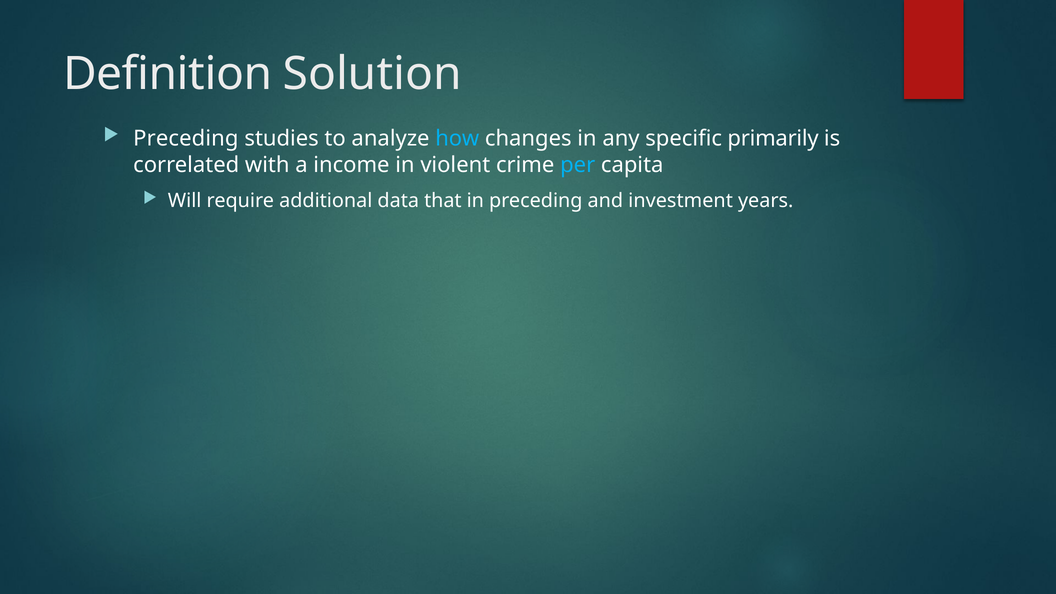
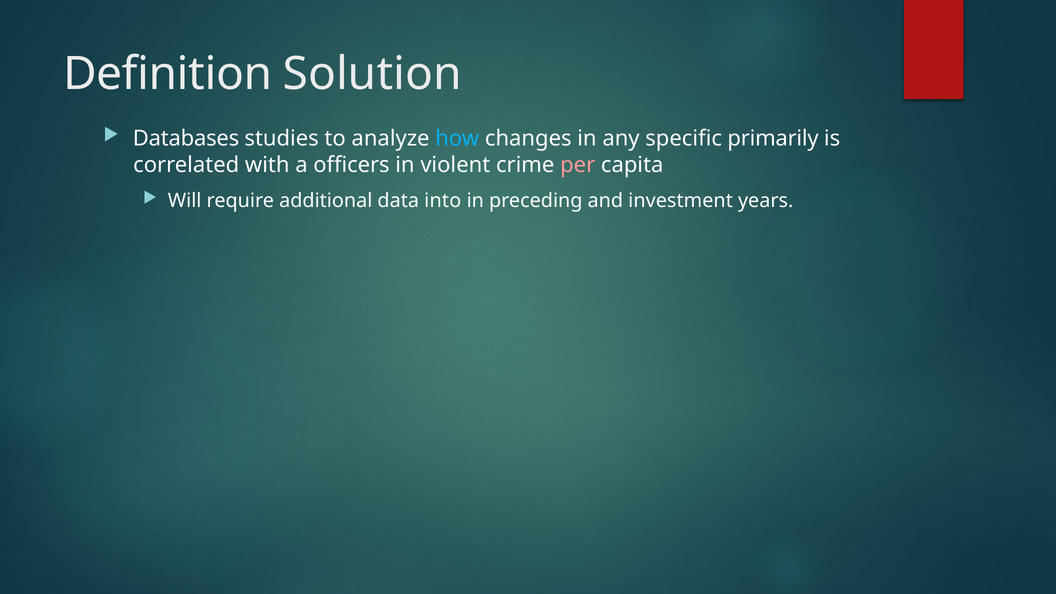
Preceding: Preceding -> Databases (186, 138)
income: income -> officers (351, 165)
per colour: light blue -> pink (578, 165)
that: that -> into (443, 201)
